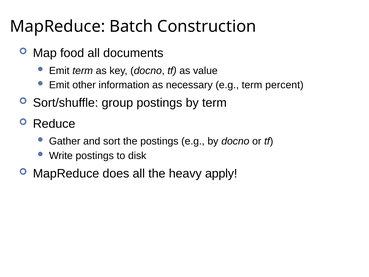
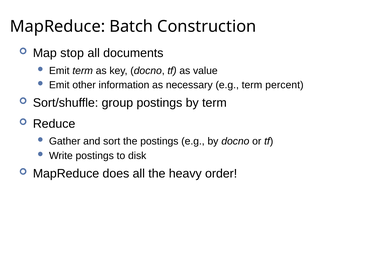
food: food -> stop (72, 53)
apply: apply -> order (221, 173)
